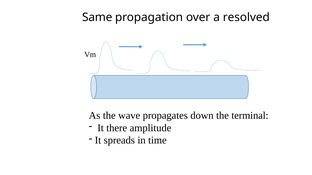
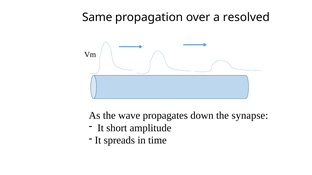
terminal: terminal -> synapse (250, 116)
there: there -> short (117, 128)
